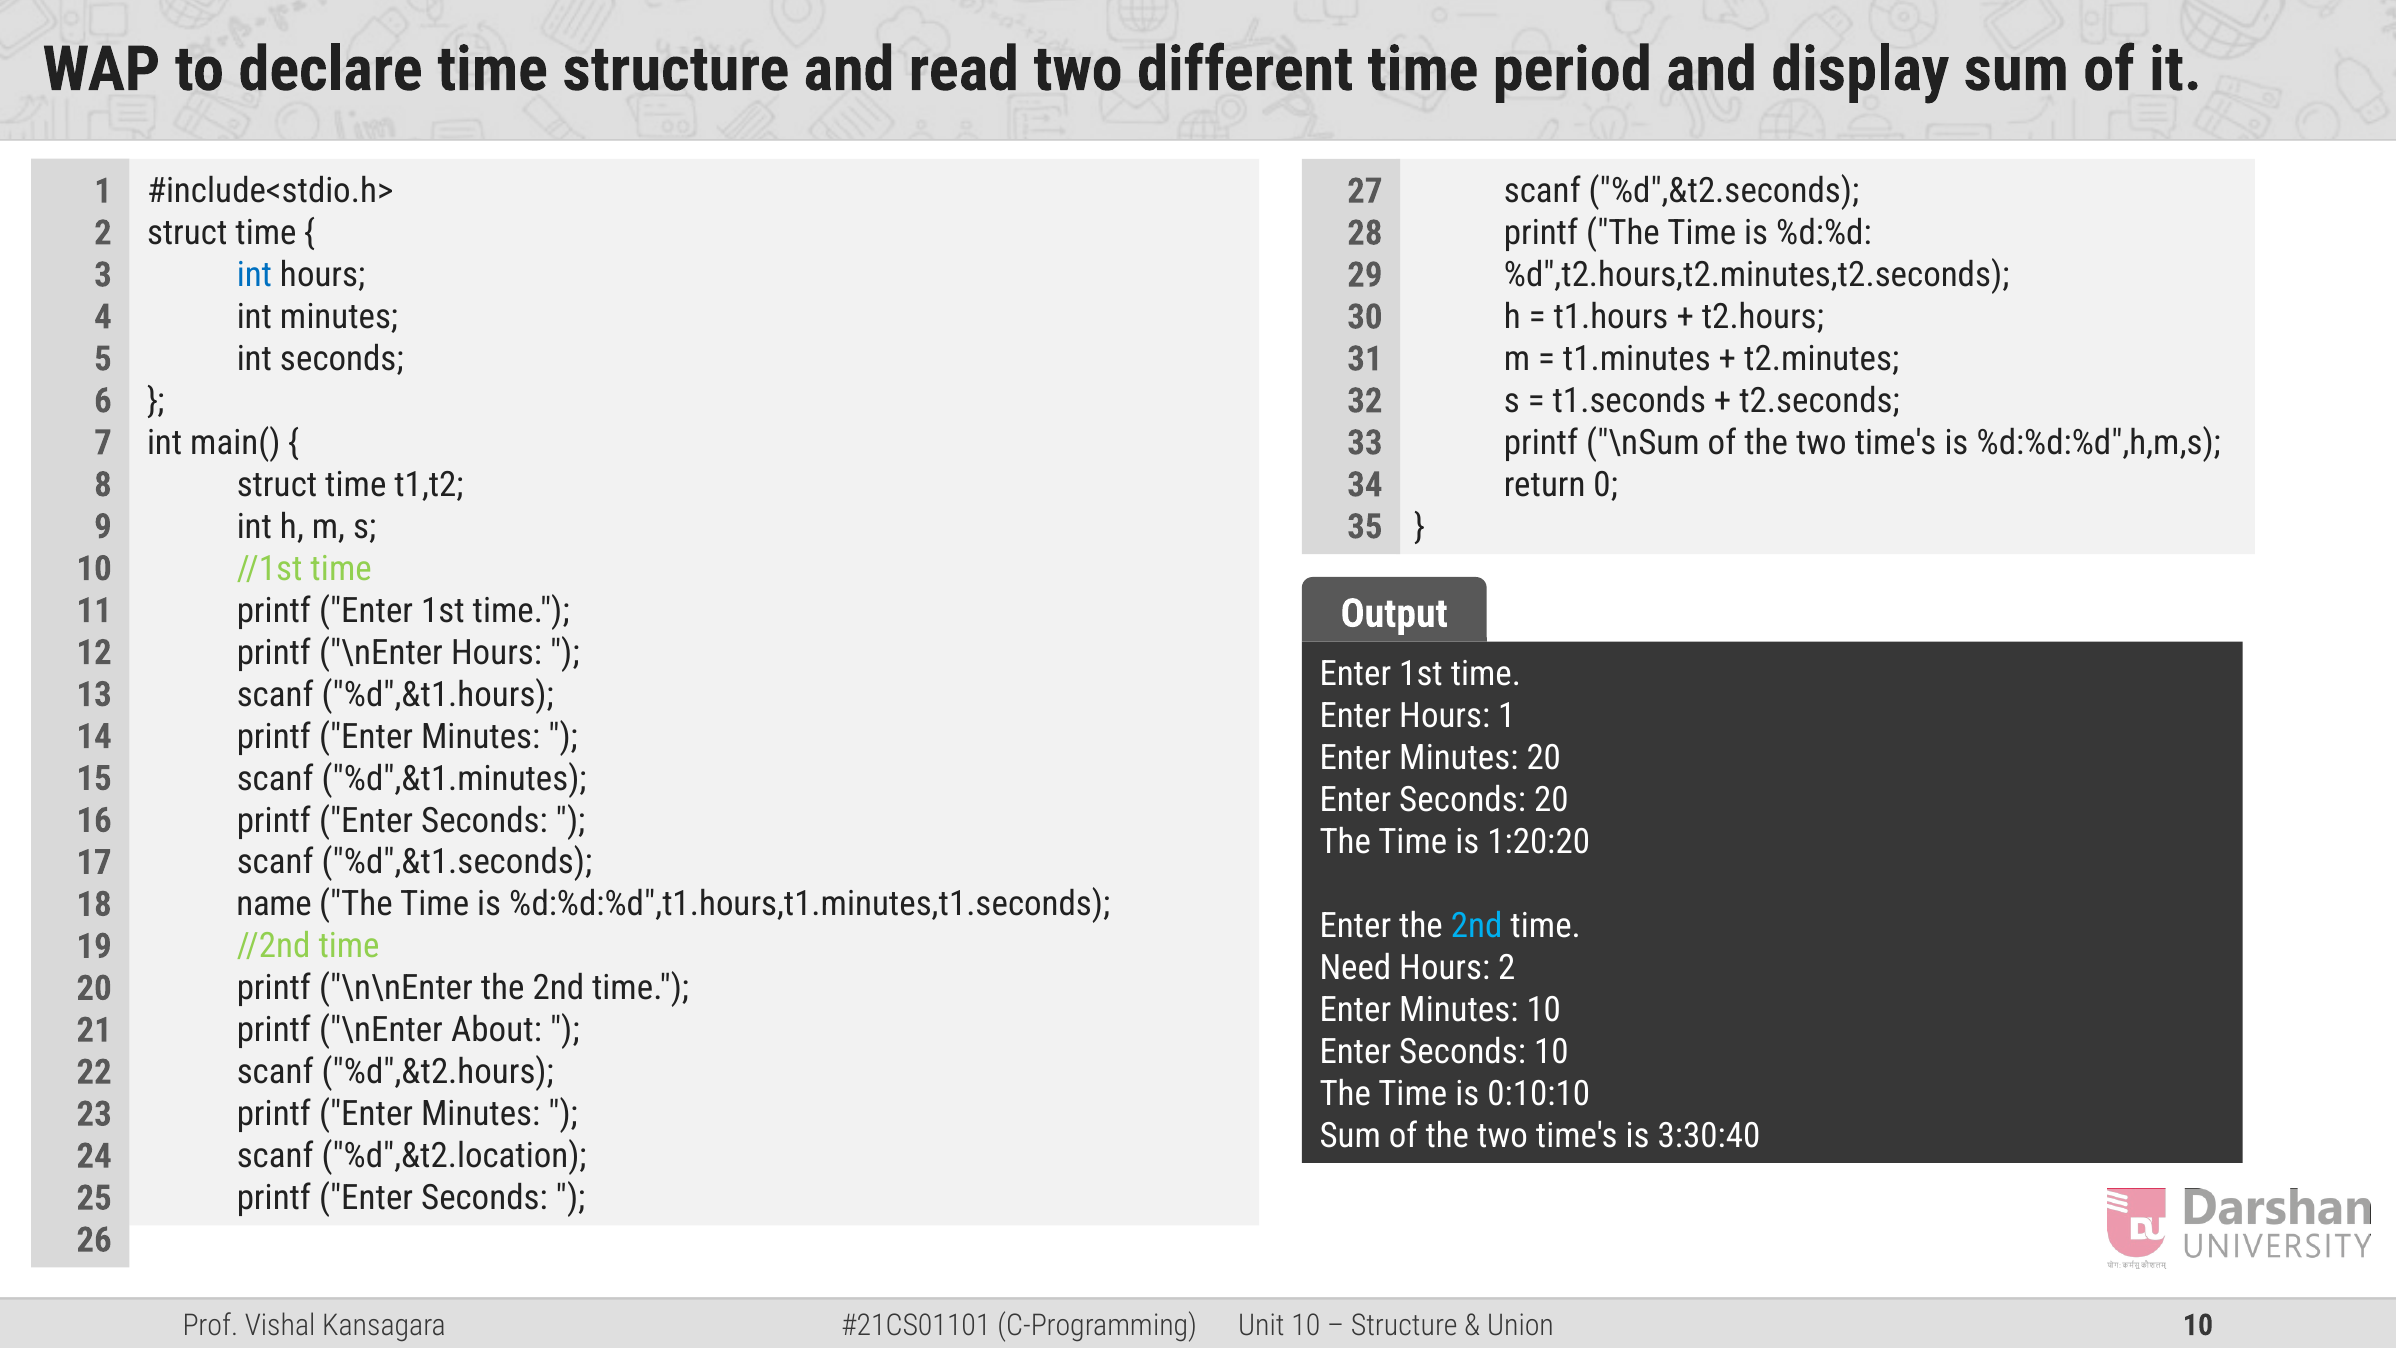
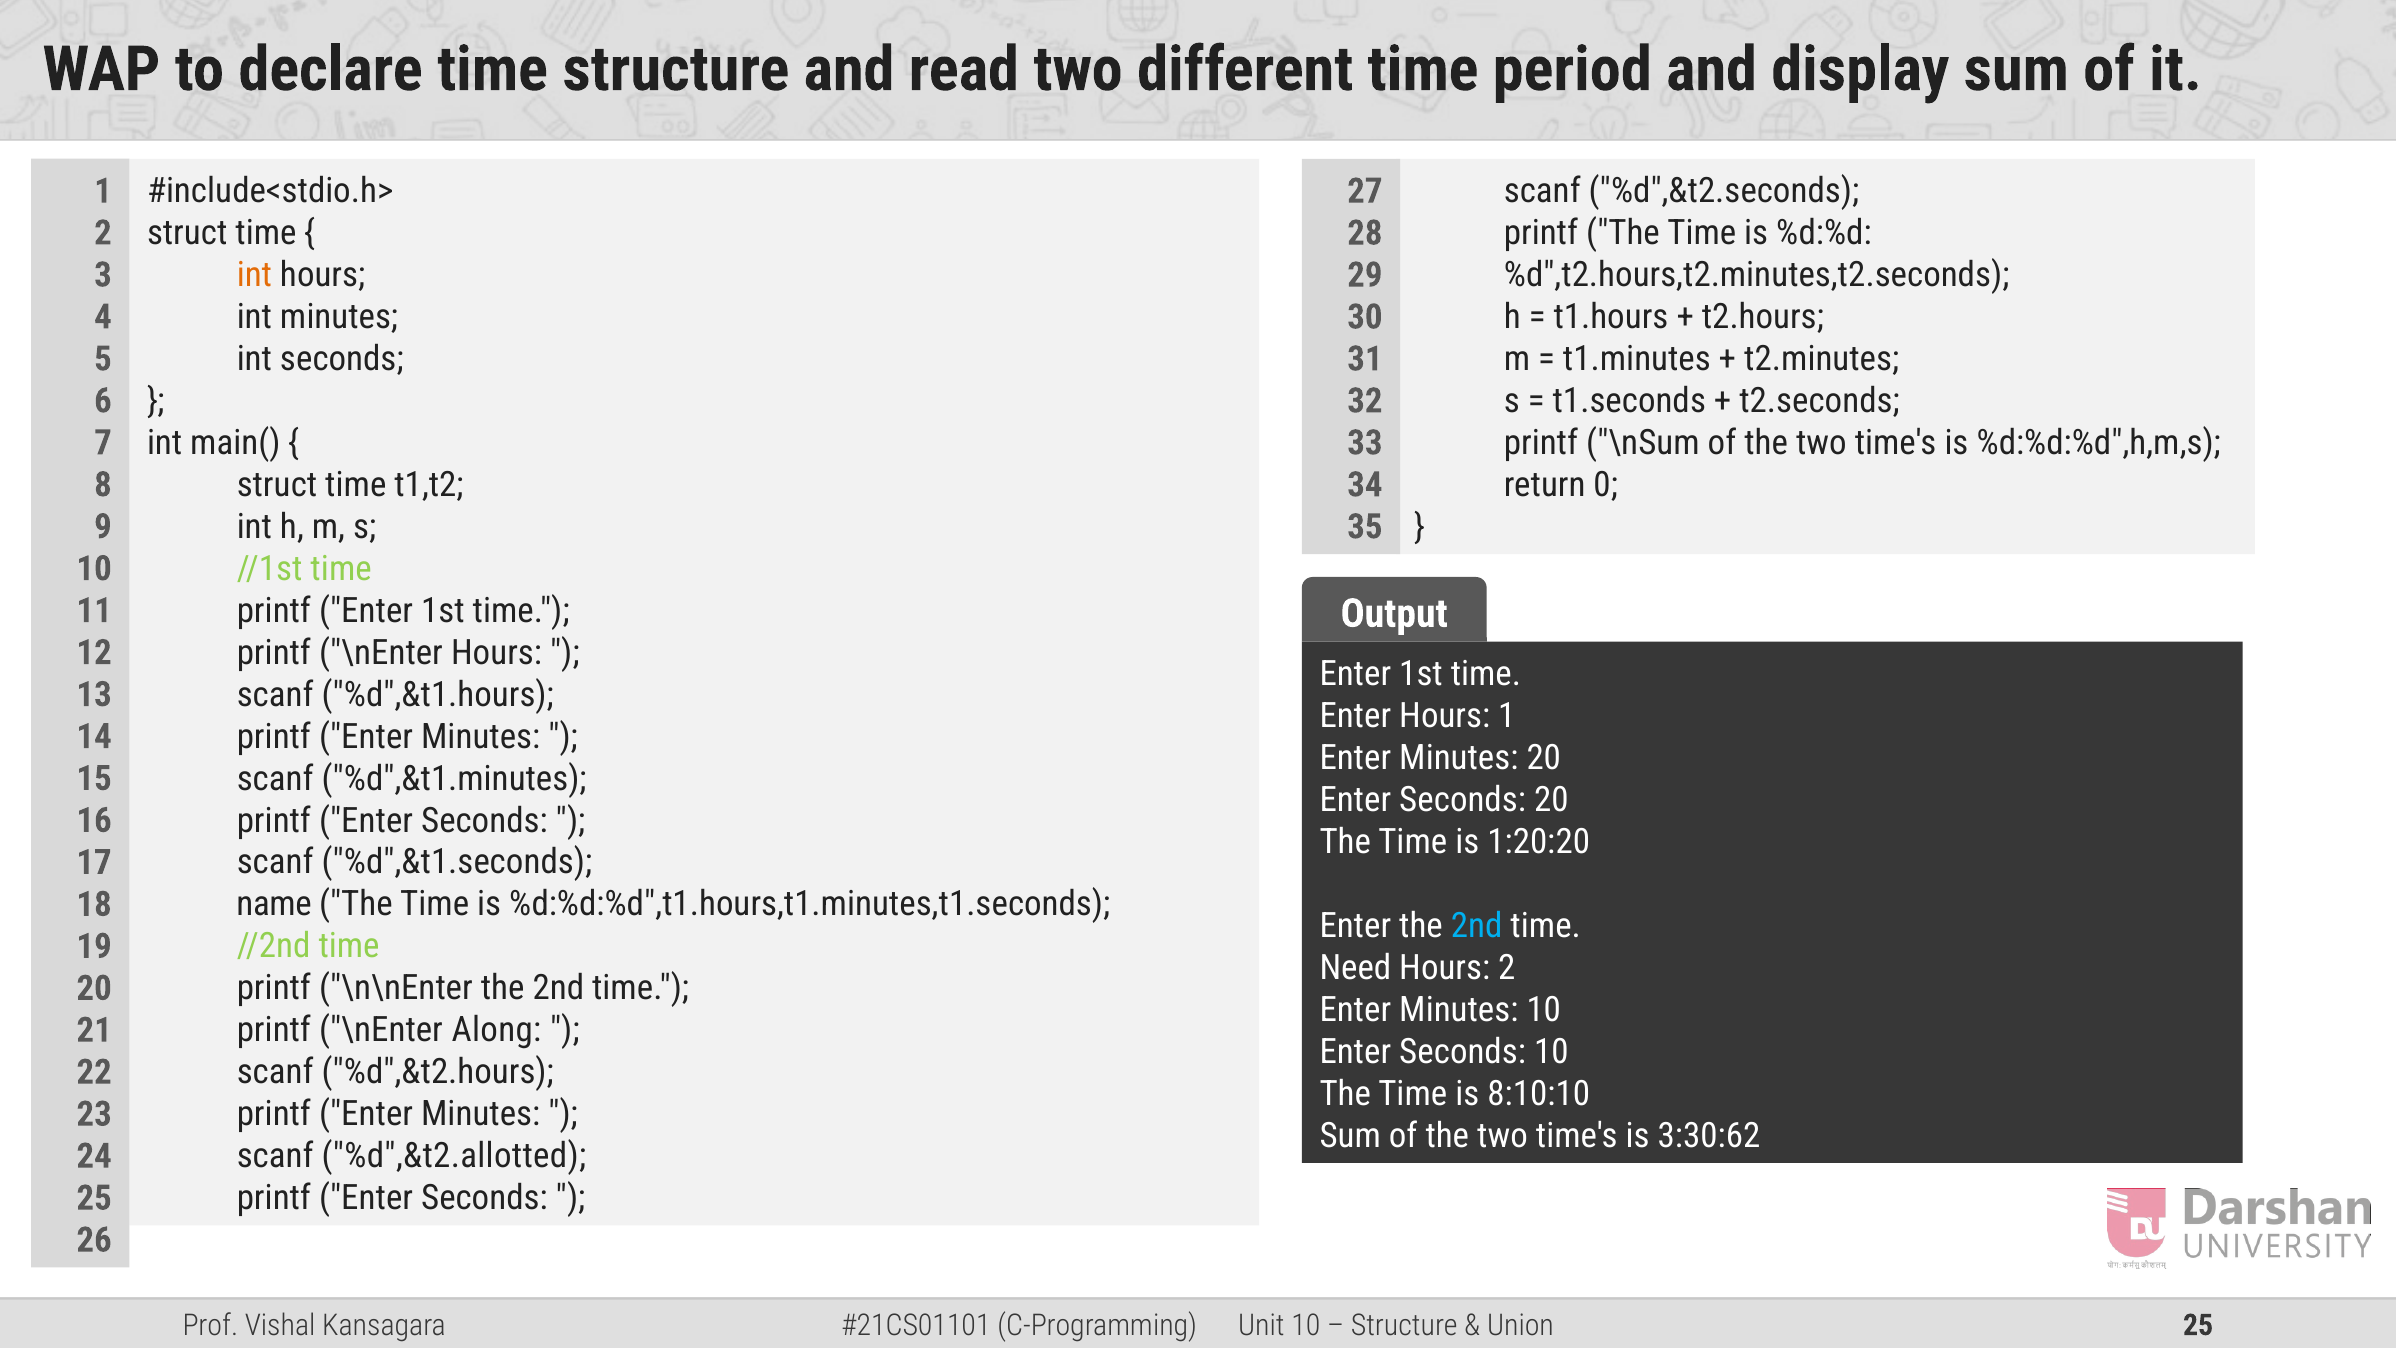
int colour: blue -> orange (254, 275)
About: About -> Along (496, 1030)
0:10:10: 0:10:10 -> 8:10:10 (1539, 1093)
3:30:40: 3:30:40 -> 3:30:62 (1709, 1135)
%d",&t2.location: %d",&t2.location -> %d",&t2.allotted (454, 1156)
10: 10 -> 25 (2198, 1325)
